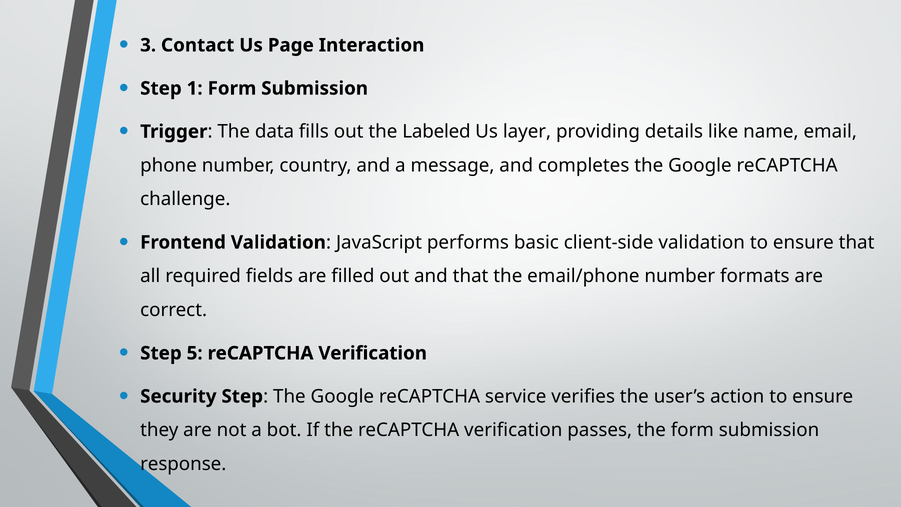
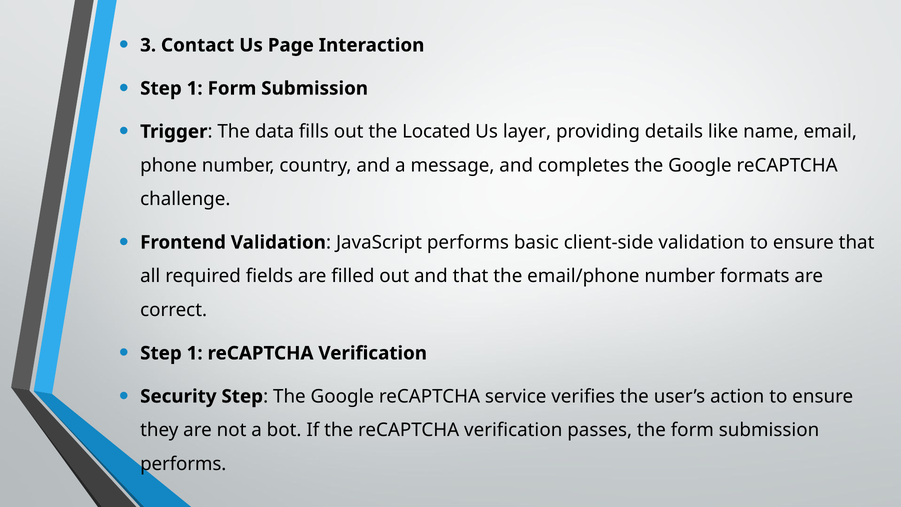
Labeled: Labeled -> Located (436, 132)
5: 5 -> 1 (195, 353)
response: response -> performs (183, 464)
